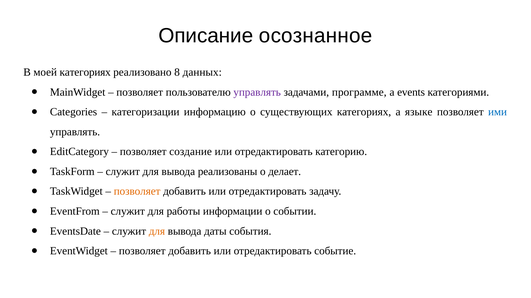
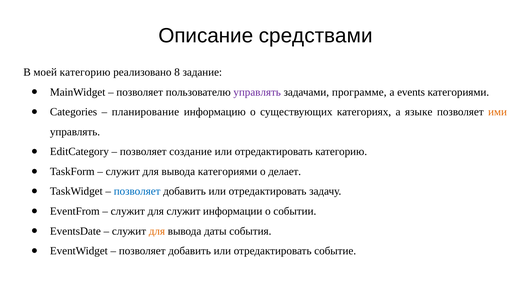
осознанное: осознанное -> средствами (316, 36)
моей категориях: категориях -> категорию (85, 72)
данных: данных -> задание (202, 72)
категоризации: категоризации -> планирование (145, 112)
ими colour: blue -> orange (498, 112)
вывода реализованы: реализованы -> категориями (228, 172)
позволяет colour: orange -> blue (137, 192)
для работы: работы -> служит (183, 212)
